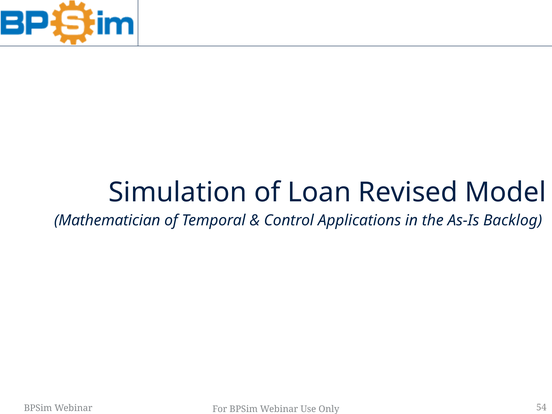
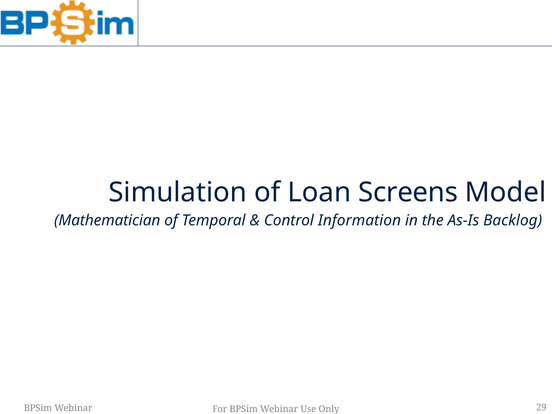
Revised: Revised -> Screens (408, 192)
Applications: Applications -> Information (359, 220)
54: 54 -> 29 (541, 407)
